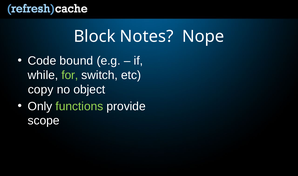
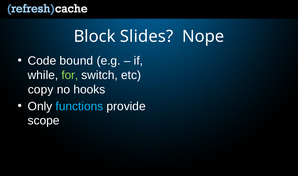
Notes: Notes -> Slides (147, 36)
object: object -> hooks (89, 89)
functions colour: light green -> light blue (79, 106)
